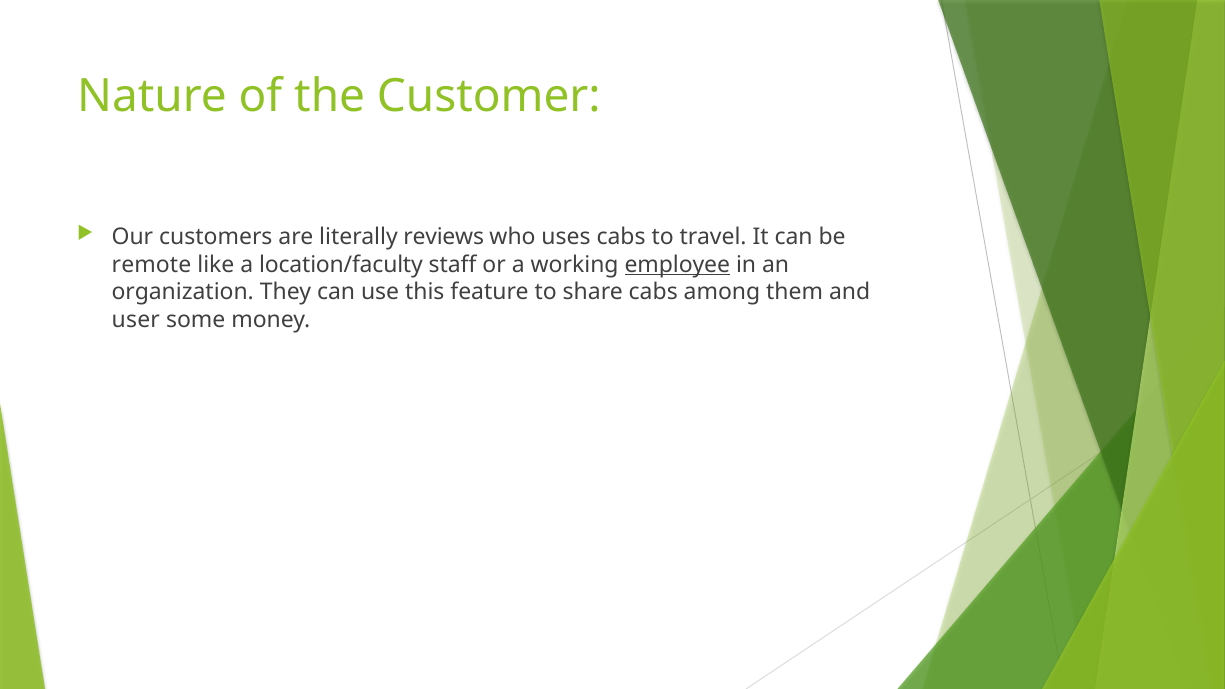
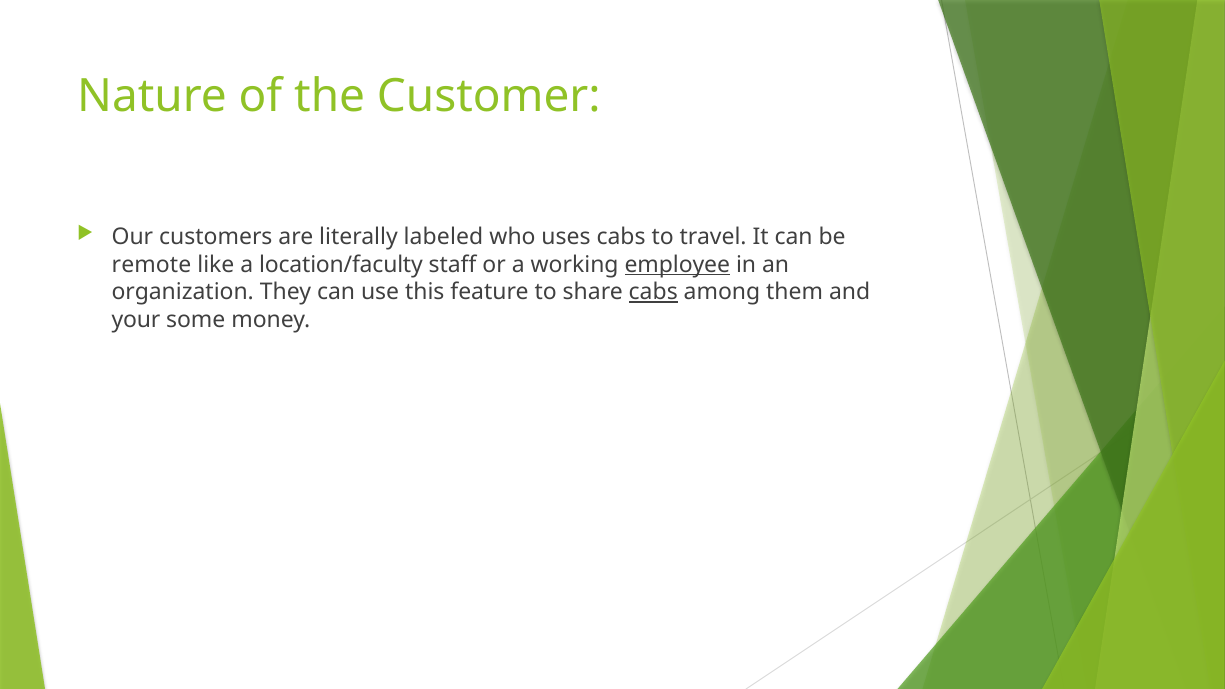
reviews: reviews -> labeled (444, 237)
cabs underline: none -> present (653, 292)
user: user -> your (136, 320)
